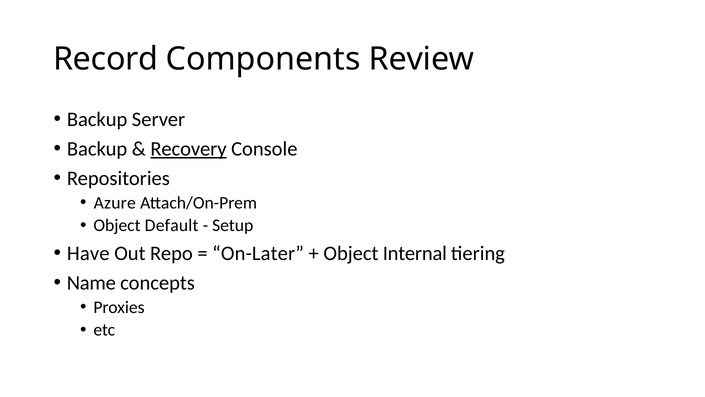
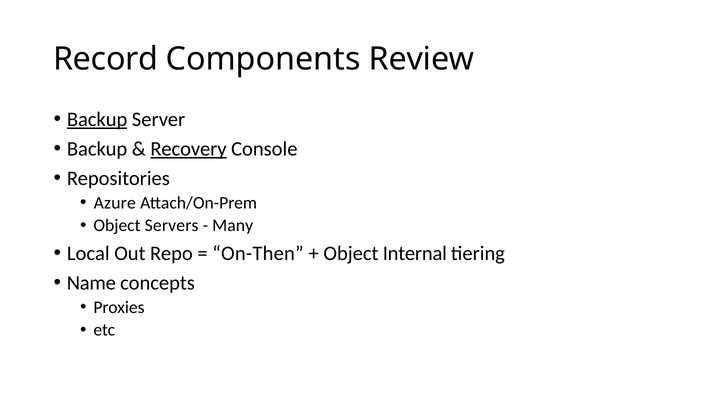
Backup underline: none -> present (97, 119)
Default: Default -> Servers (172, 225)
Setup: Setup -> Many (233, 225)
Have: Have -> Local (88, 253)
On-Later: On-Later -> On-Then (258, 253)
